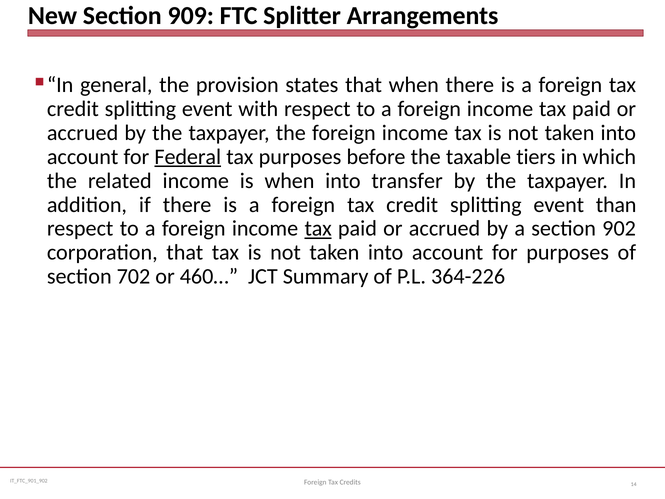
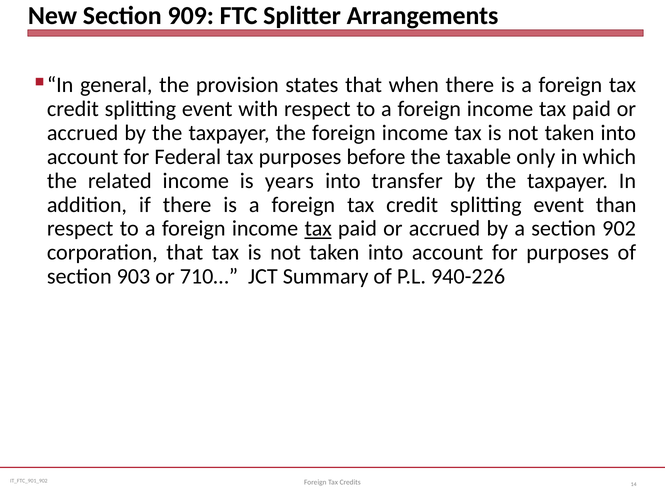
Federal underline: present -> none (188, 157)
tiers: tiers -> only (536, 157)
is when: when -> years (289, 181)
702: 702 -> 903 (133, 276)
460…: 460… -> 710… (209, 276)
364-226: 364-226 -> 940-226 (468, 276)
